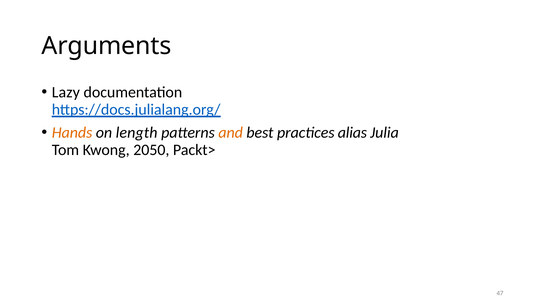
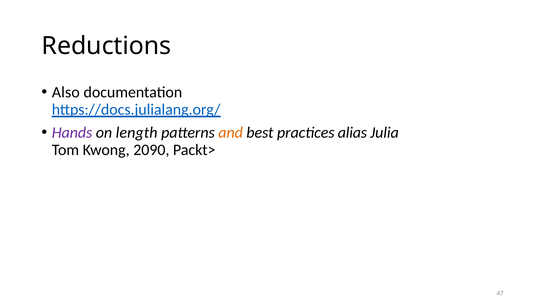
Arguments: Arguments -> Reductions (106, 46)
Lazy: Lazy -> Also (66, 92)
Hands colour: orange -> purple (72, 132)
2050: 2050 -> 2090 (151, 150)
